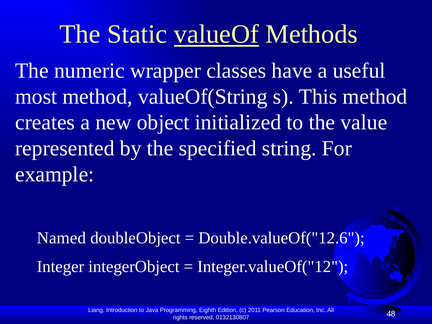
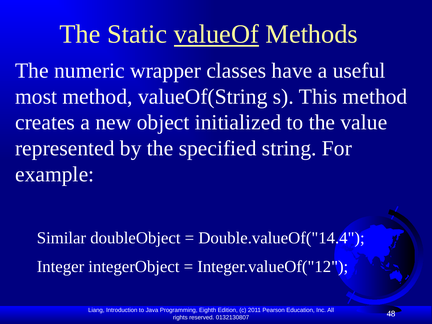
Named: Named -> Similar (61, 238)
Double.valueOf("12.6: Double.valueOf("12.6 -> Double.valueOf("14.4 (282, 238)
